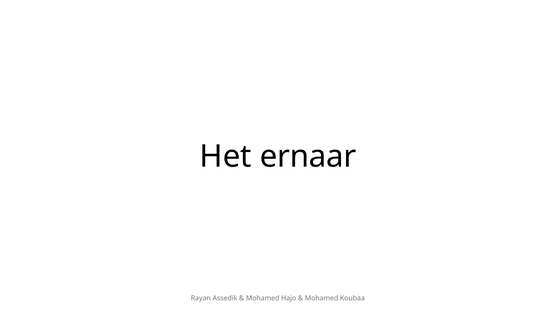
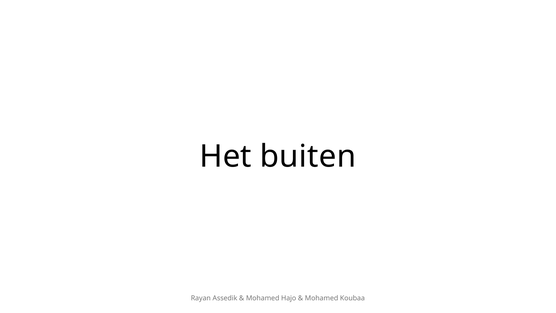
ernaar: ernaar -> buiten (308, 156)
